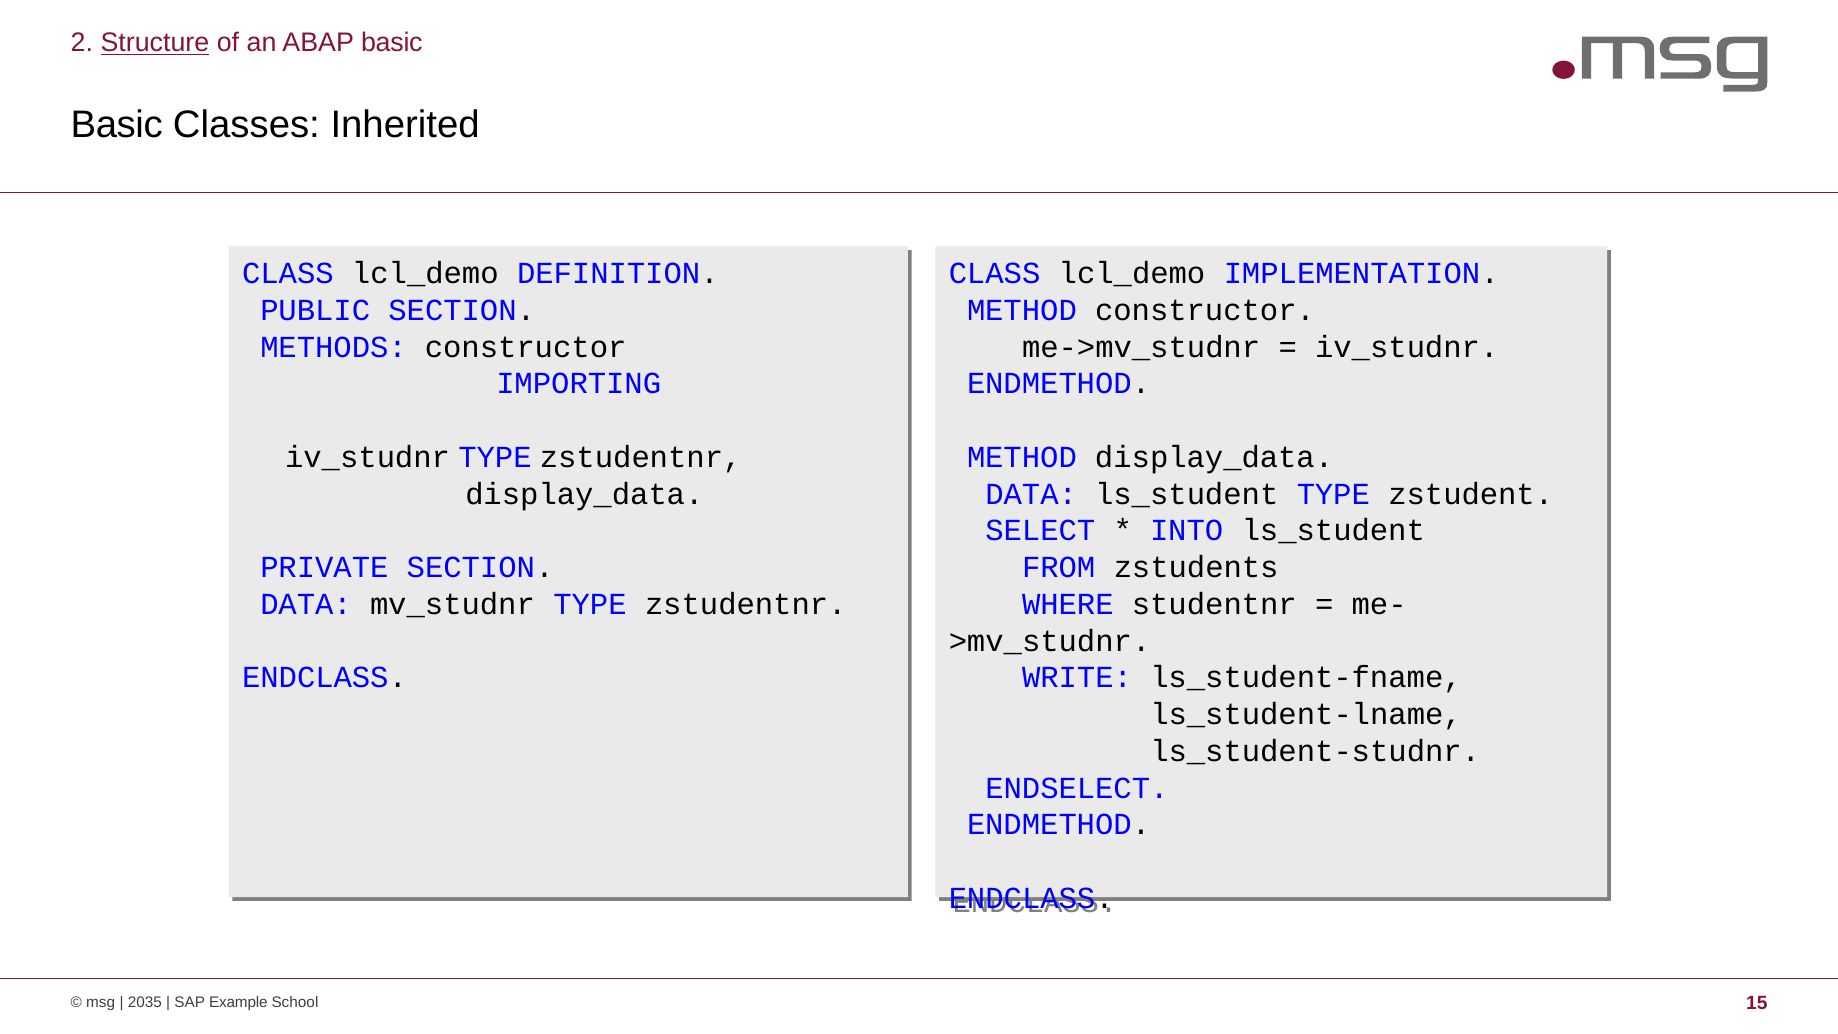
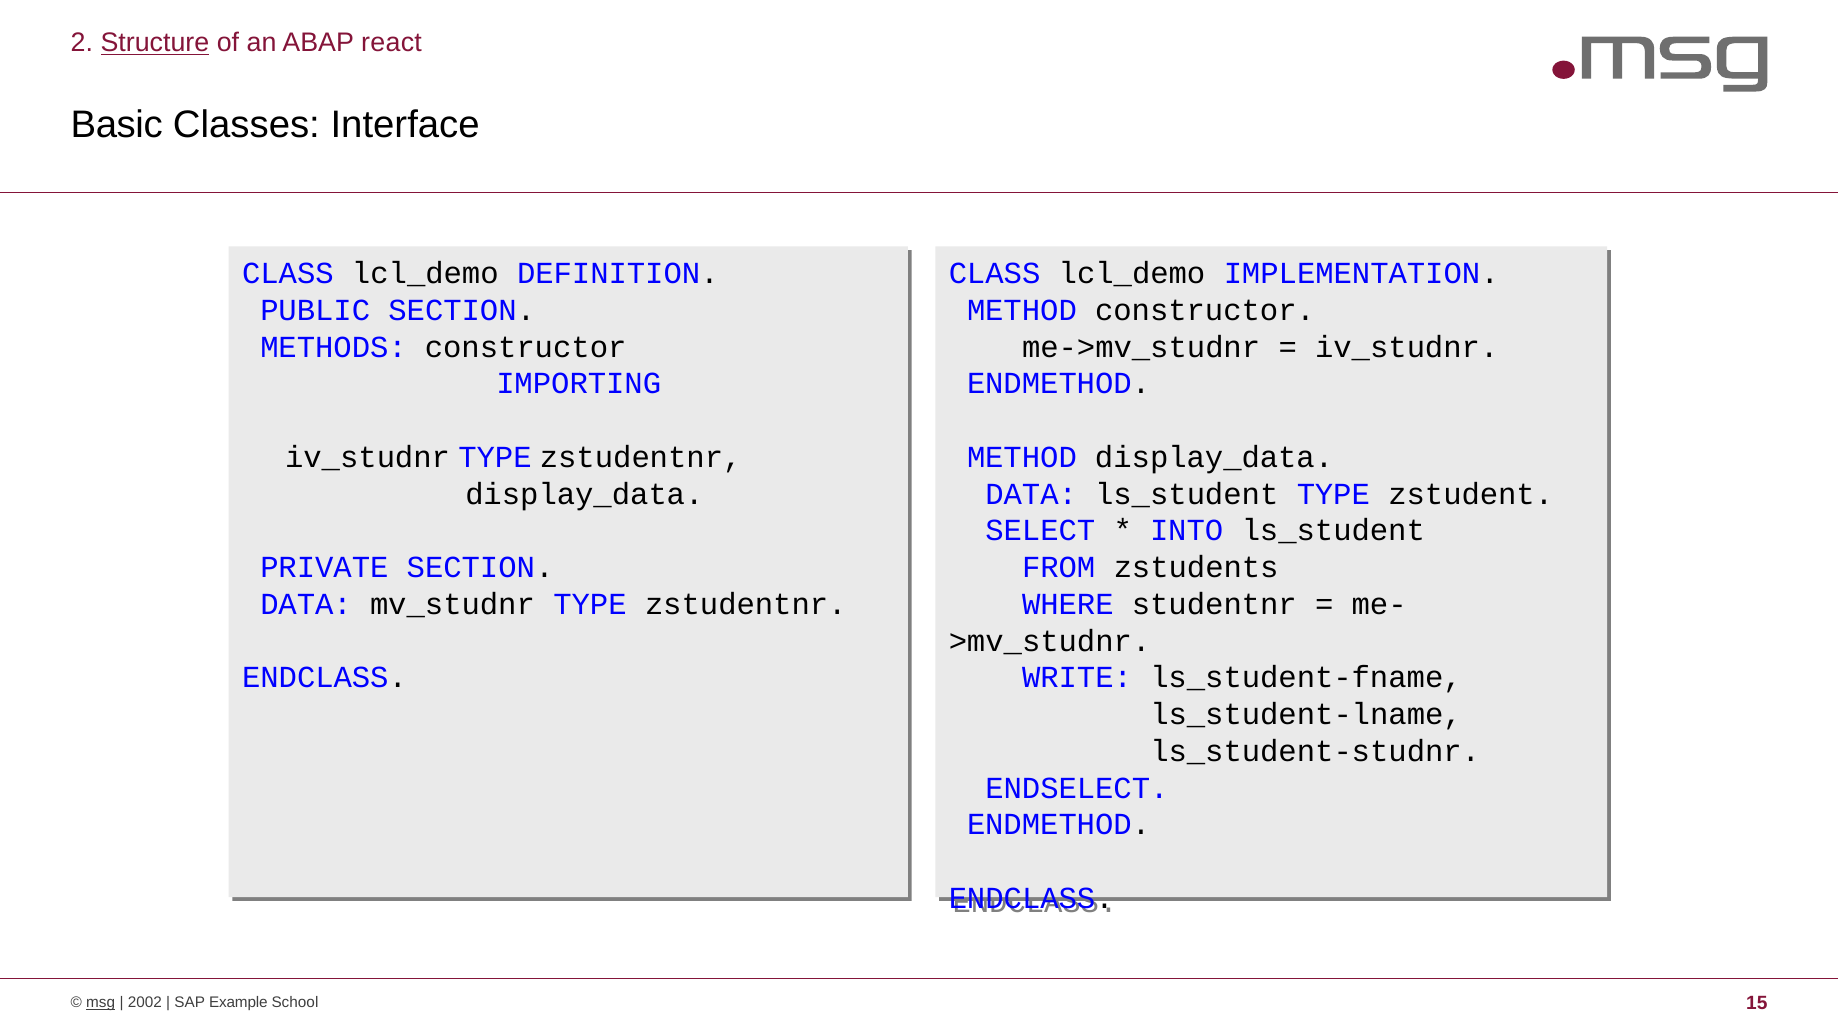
ABAP basic: basic -> react (392, 43)
Inherited: Inherited -> Interface (405, 125)
msg underline: none -> present (101, 1003)
2035: 2035 -> 2002 (145, 1003)
